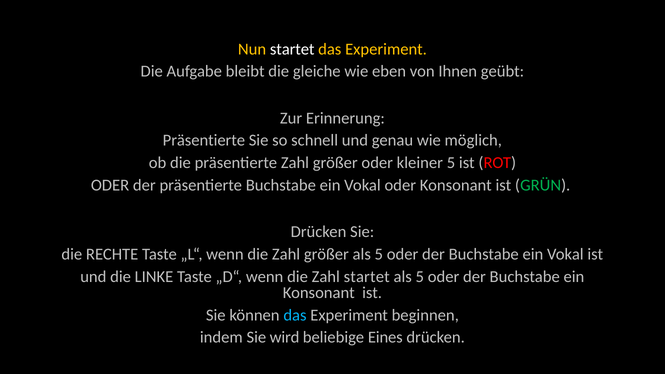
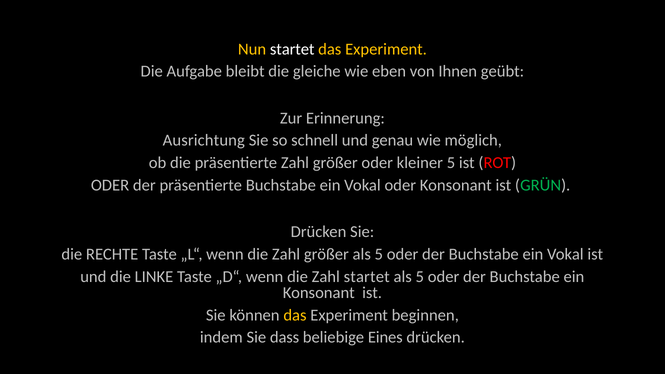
Präsentierte: Präsentierte -> Ausrichtung (204, 140)
das colour: light blue -> yellow (295, 315)
wird: wird -> dass (285, 337)
